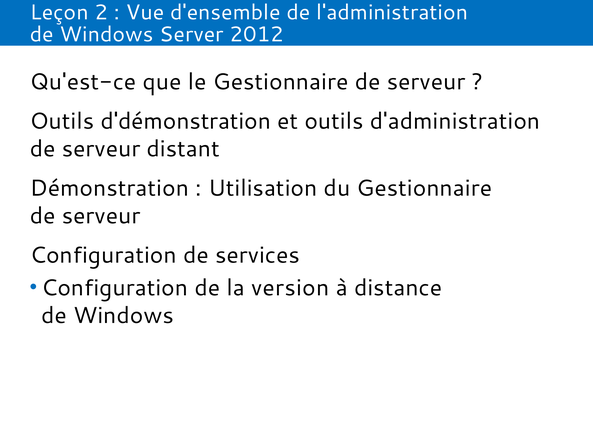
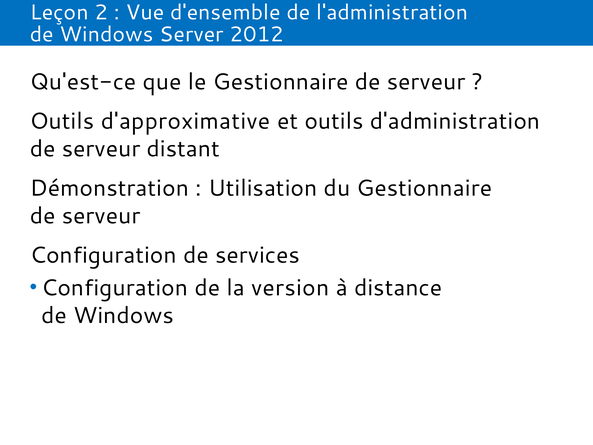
d'démonstration: d'démonstration -> d'approximative (186, 121)
